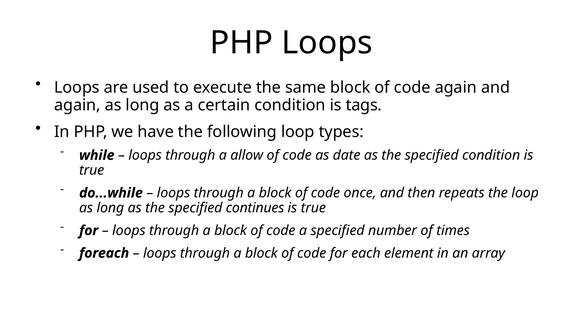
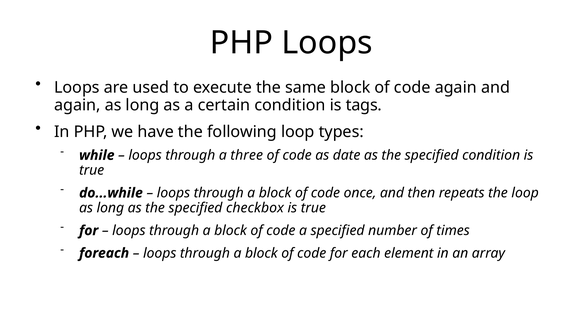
allow: allow -> three (247, 155)
continues: continues -> checkbox (255, 208)
